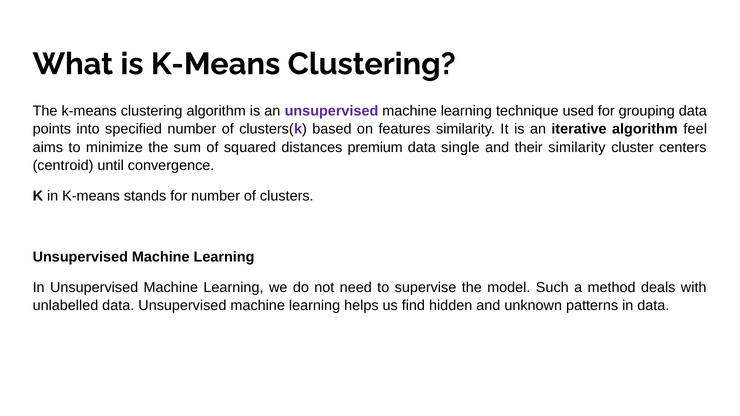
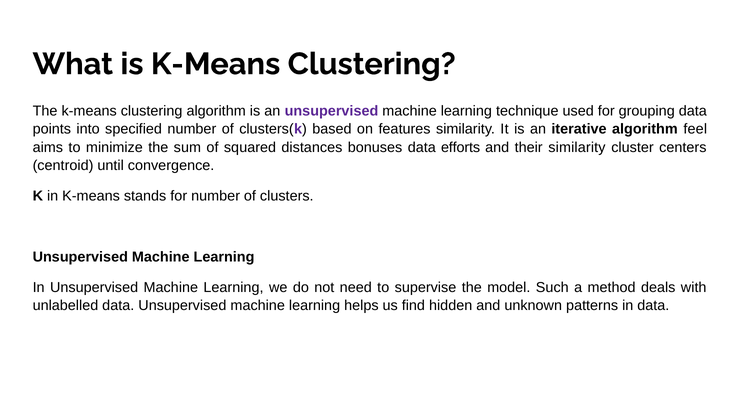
premium: premium -> bonuses (375, 147)
single: single -> efforts (461, 147)
